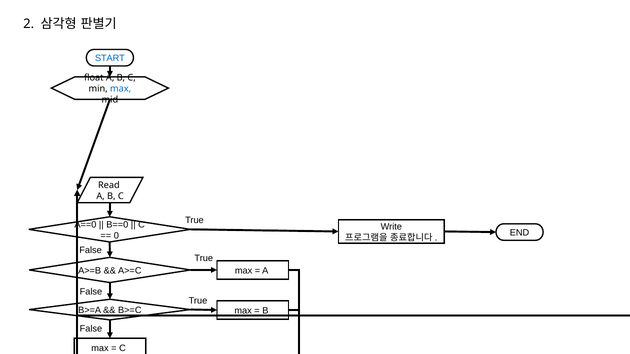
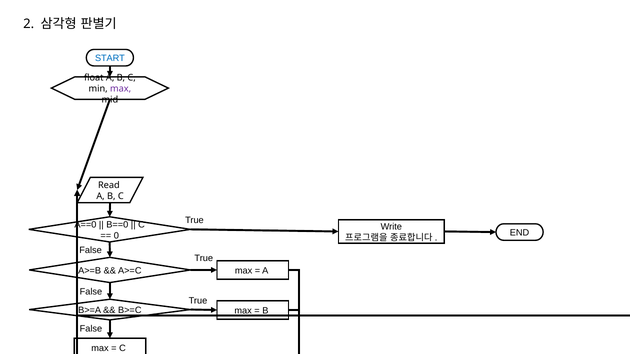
max colour: blue -> purple (121, 89)
